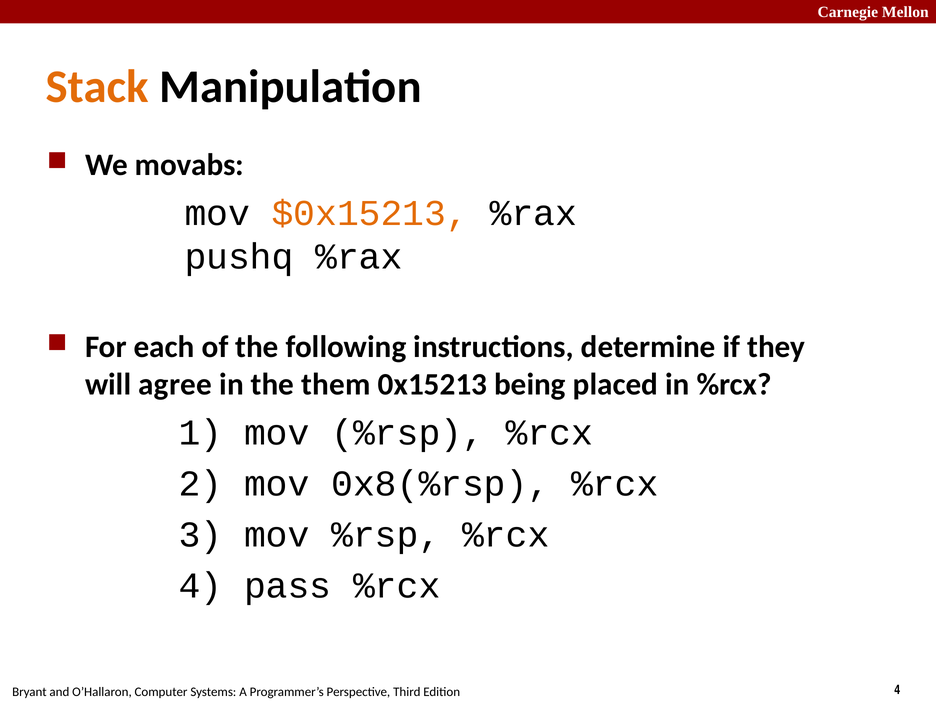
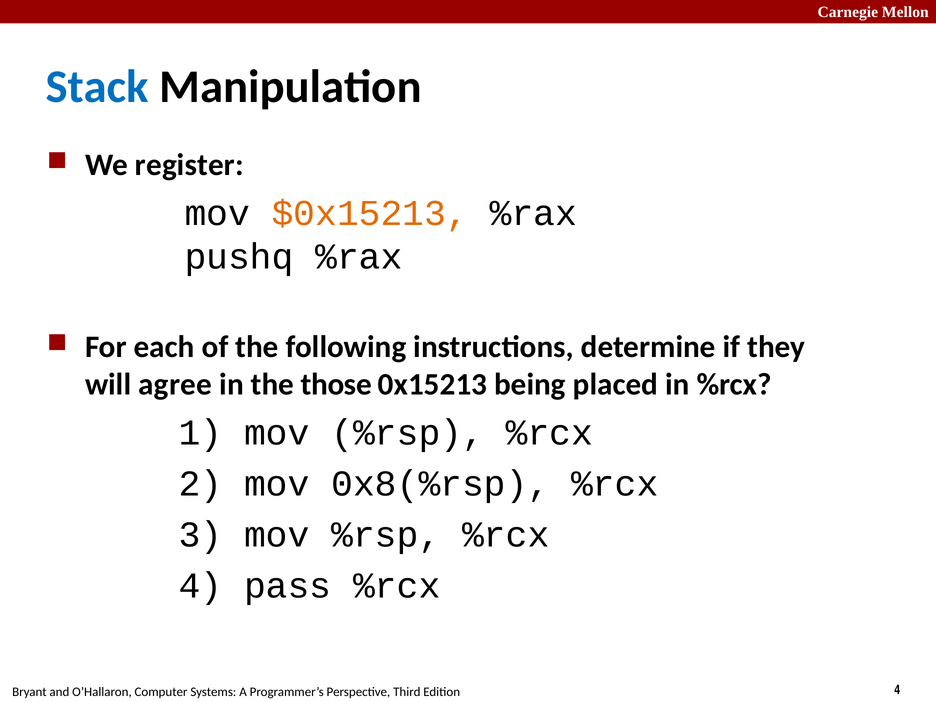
Stack colour: orange -> blue (97, 87)
movabs: movabs -> register (189, 165)
them: them -> those (336, 385)
